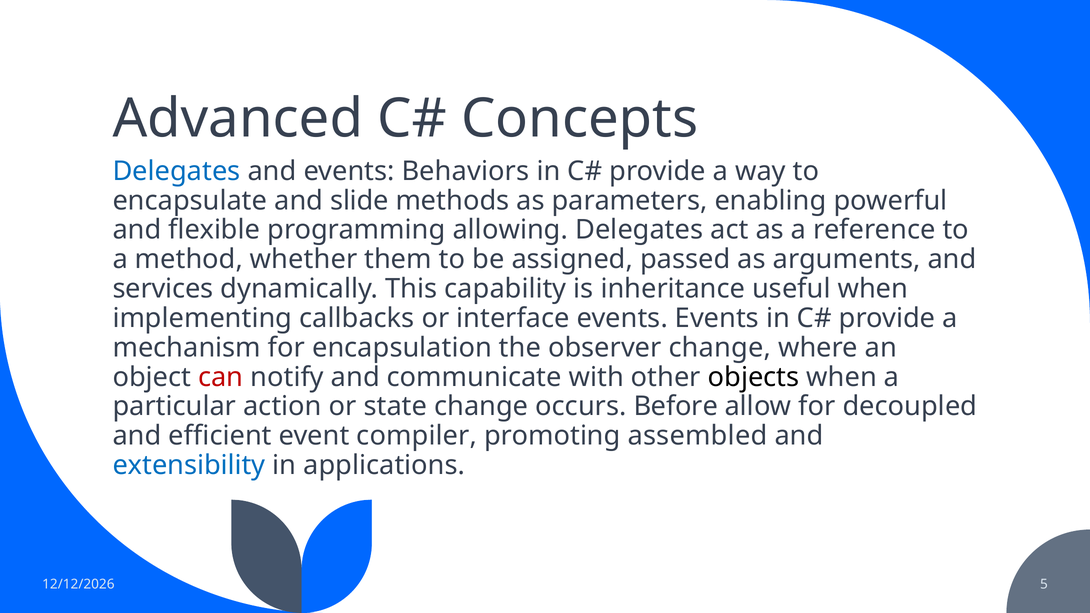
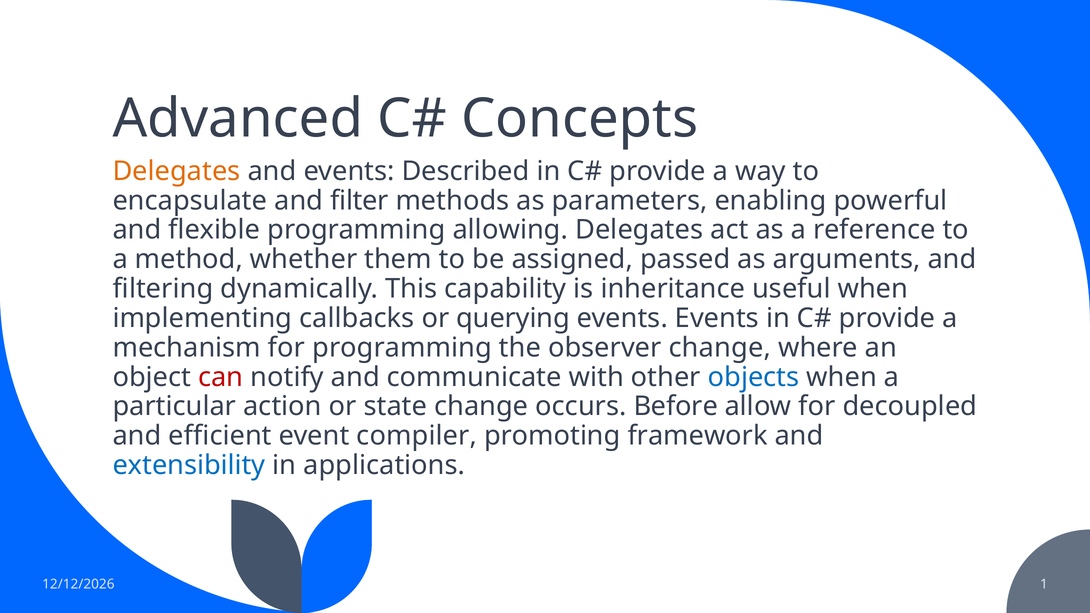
Delegates colour: blue -> orange (177, 171)
Behaviors: Behaviors -> Described (466, 171)
slide: slide -> filter (359, 201)
services: services -> filtering (163, 289)
interface: interface -> querying (513, 318)
for encapsulation: encapsulation -> programming (402, 348)
objects colour: black -> blue (754, 377)
assembled: assembled -> framework (698, 436)
5: 5 -> 1 (1044, 584)
